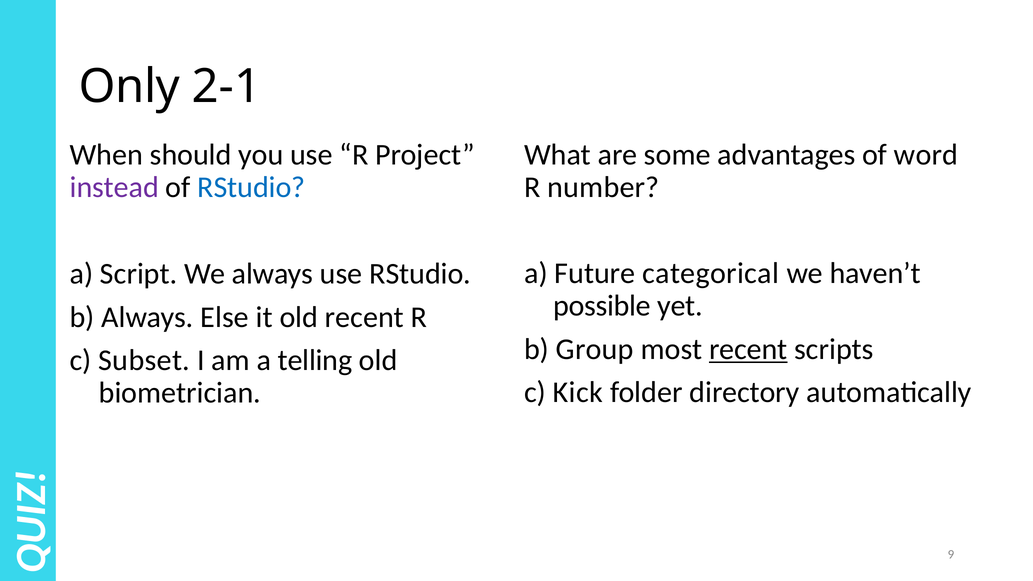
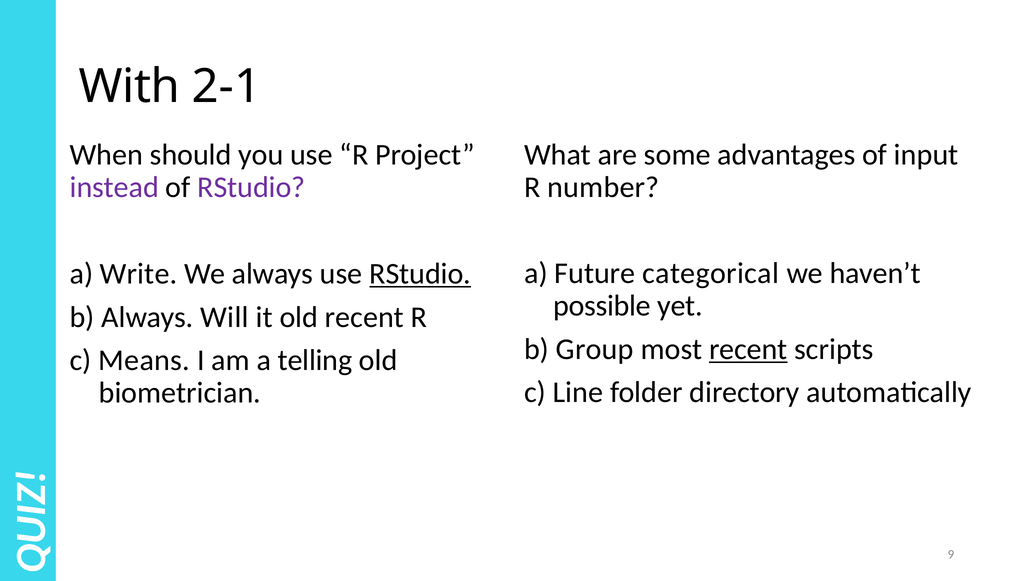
Only: Only -> With (129, 87)
word: word -> input (926, 155)
RStudio colour: blue -> purple (251, 187)
Script: Script -> Write (139, 274)
RStudio underline: none -> present (420, 274)
Else: Else -> Will (224, 317)
Subset: Subset -> Means (144, 360)
Kick: Kick -> Line (578, 393)
